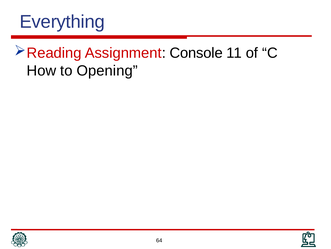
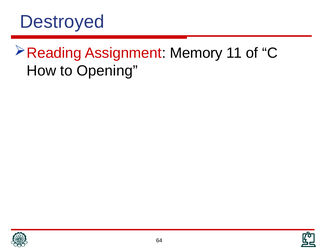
Everything: Everything -> Destroyed (62, 22)
Console: Console -> Memory (196, 53)
